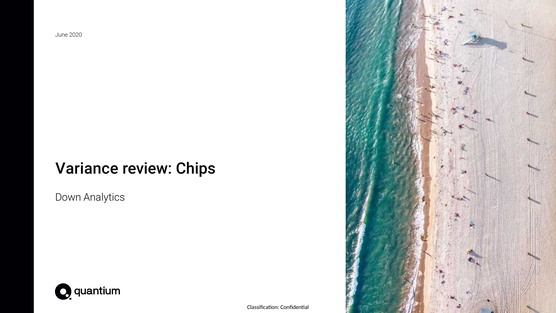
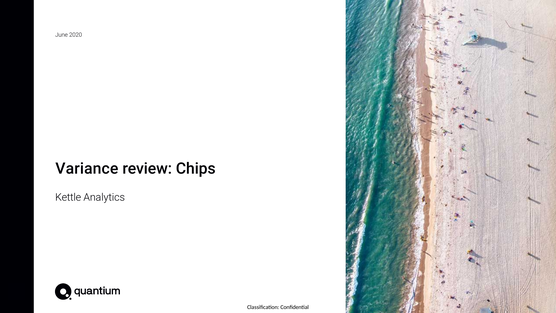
Down: Down -> Kettle (68, 197)
